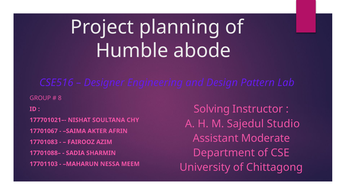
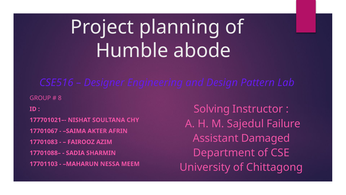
Studio: Studio -> Failure (283, 123)
Moderate: Moderate -> Damaged (266, 138)
